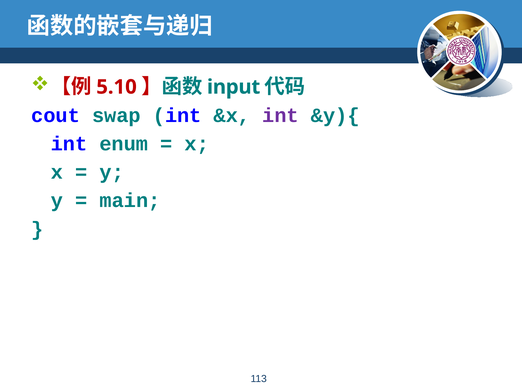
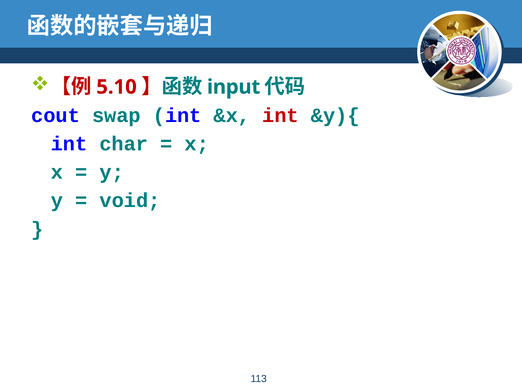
int colour: purple -> red (281, 116)
enum: enum -> char (124, 144)
main: main -> void (130, 201)
